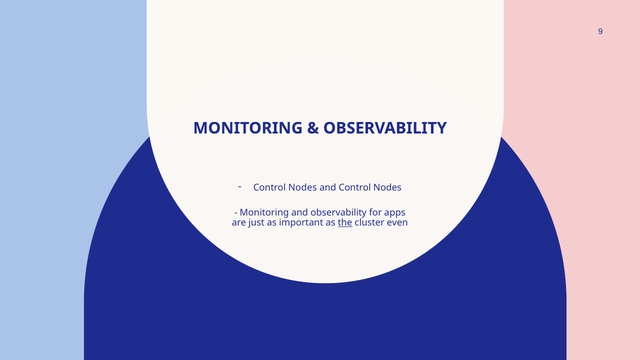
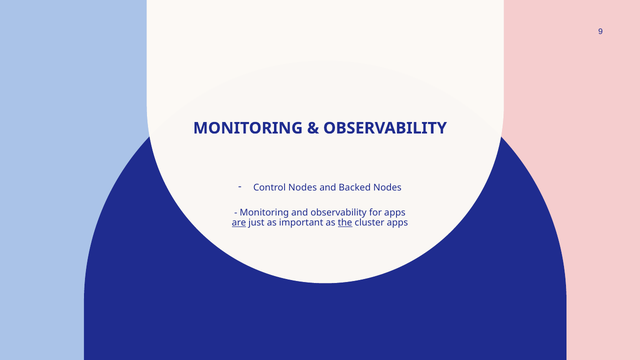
and Control: Control -> Backed (355, 188)
are underline: none -> present (239, 223)
cluster even: even -> apps (397, 223)
